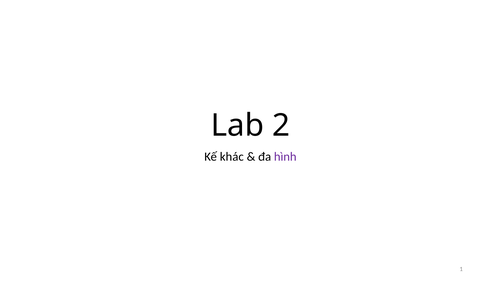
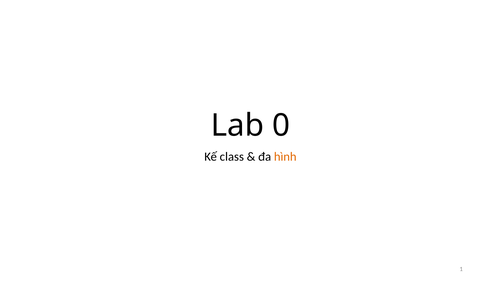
2: 2 -> 0 (281, 125)
khác: khác -> class (232, 157)
hình colour: purple -> orange (285, 157)
